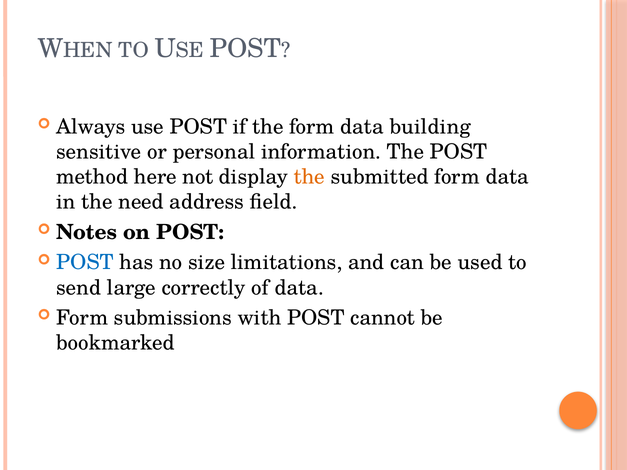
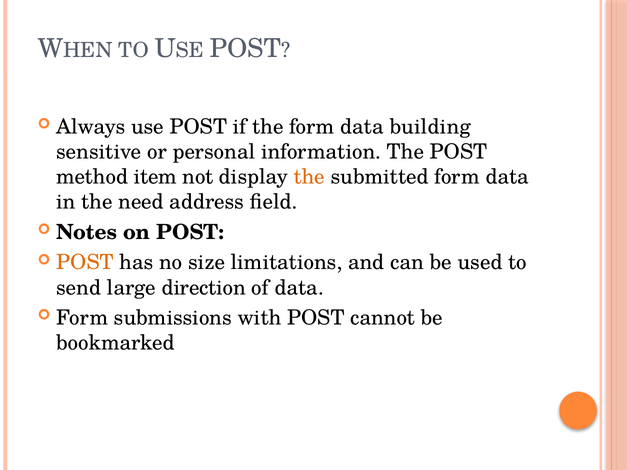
here: here -> item (155, 177)
POST colour: blue -> orange (85, 263)
correctly: correctly -> direction (204, 288)
